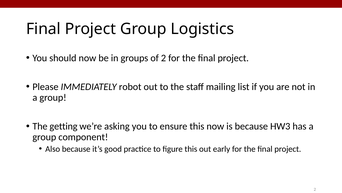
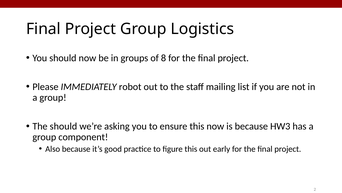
of 2: 2 -> 8 (164, 58)
The getting: getting -> should (63, 126)
